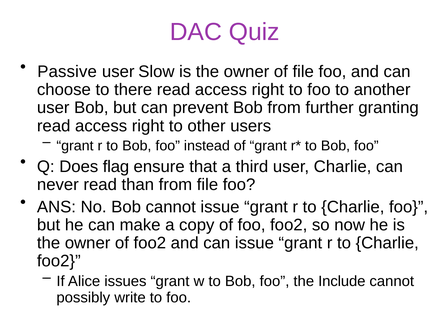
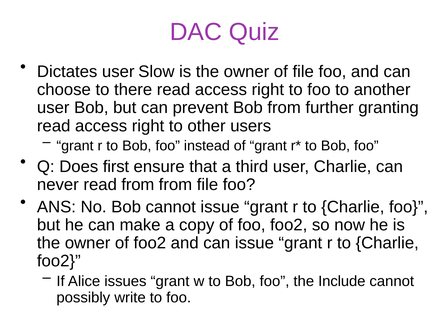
Passive: Passive -> Dictates (67, 72)
flag: flag -> first (116, 167)
read than: than -> from (138, 185)
